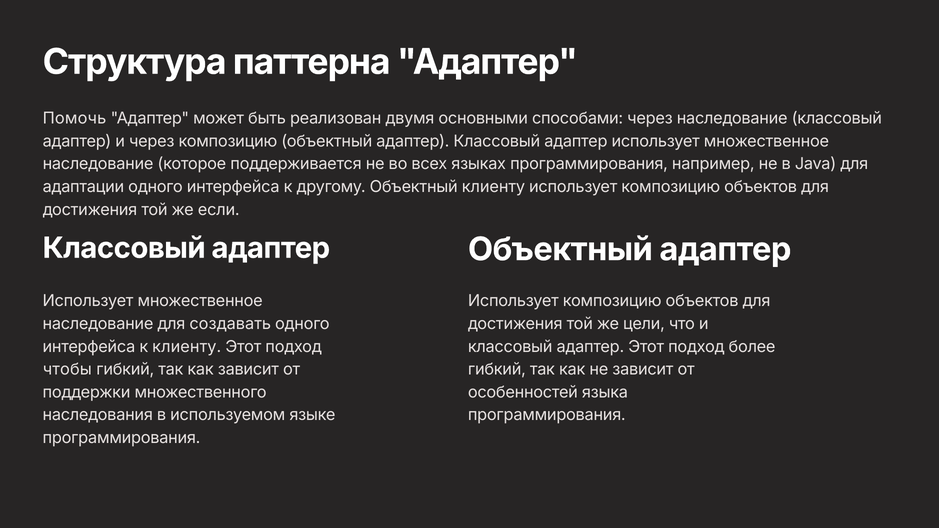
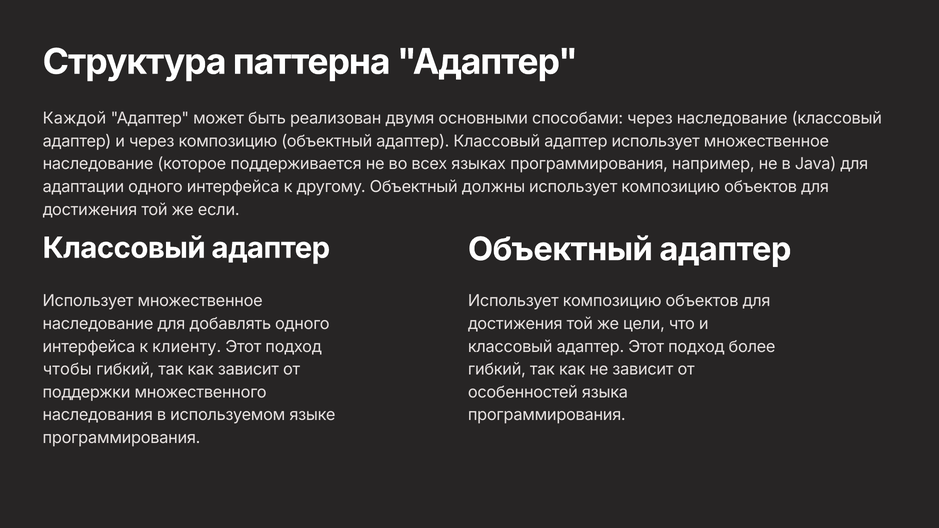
Помочь: Помочь -> Каждой (74, 119)
Объектный клиенту: клиенту -> должны (494, 187)
создавать: создавать -> добавлять (230, 324)
